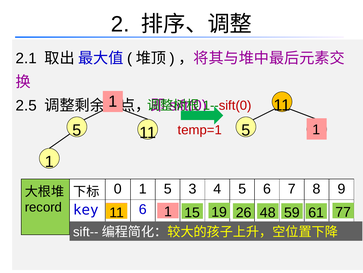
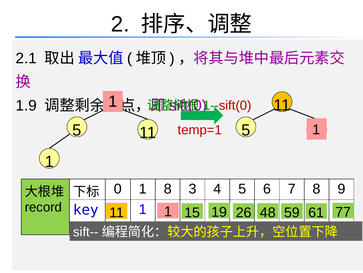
2.5: 2.5 -> 1.9 (26, 105)
0 1 5: 5 -> 8 (168, 188)
6: 6 -> 1 (143, 209)
